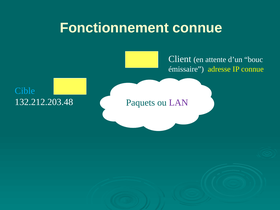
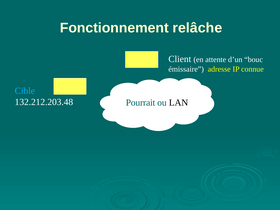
Fonctionnement connue: connue -> relâche (197, 28)
Paquets: Paquets -> Pourrait (141, 103)
LAN colour: purple -> black (179, 103)
